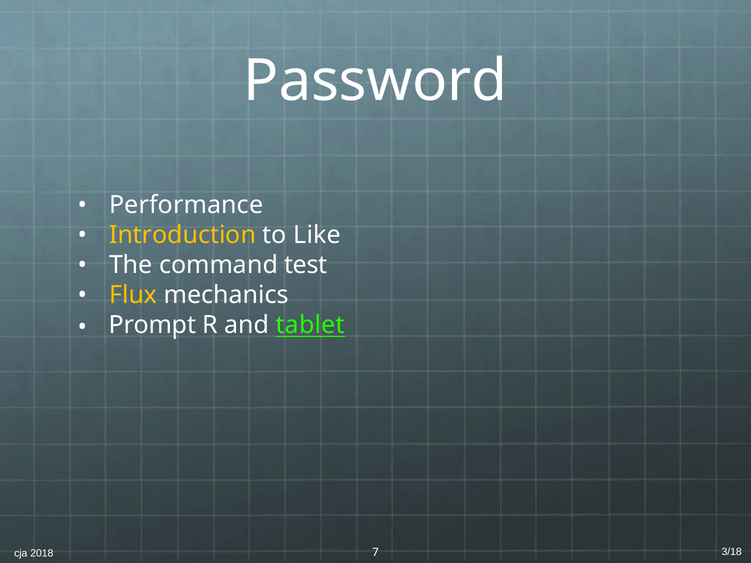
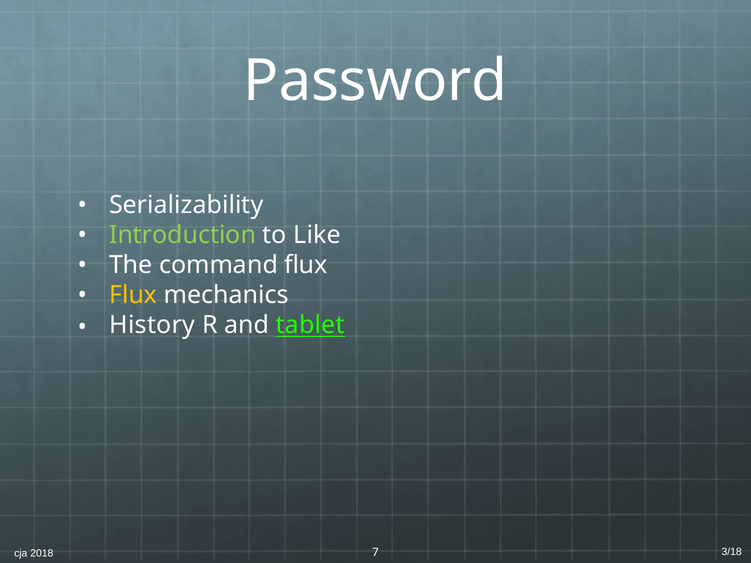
Performance: Performance -> Serializability (186, 205)
Introduction colour: yellow -> light green (183, 235)
command test: test -> flux (306, 265)
Prompt: Prompt -> History (152, 325)
